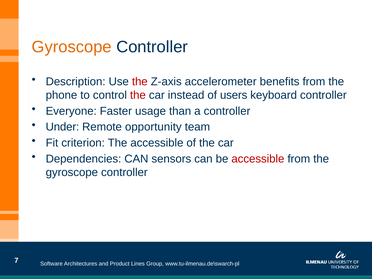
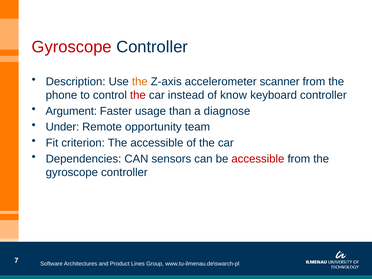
Gyroscope colour: orange -> red (72, 47)
the colour: red -> orange (140, 82)
benefits: benefits -> scanner (280, 82)
users: users -> know (234, 95)
Everyone: Everyone -> Argument (71, 111)
a controller: controller -> diagnose (227, 111)
